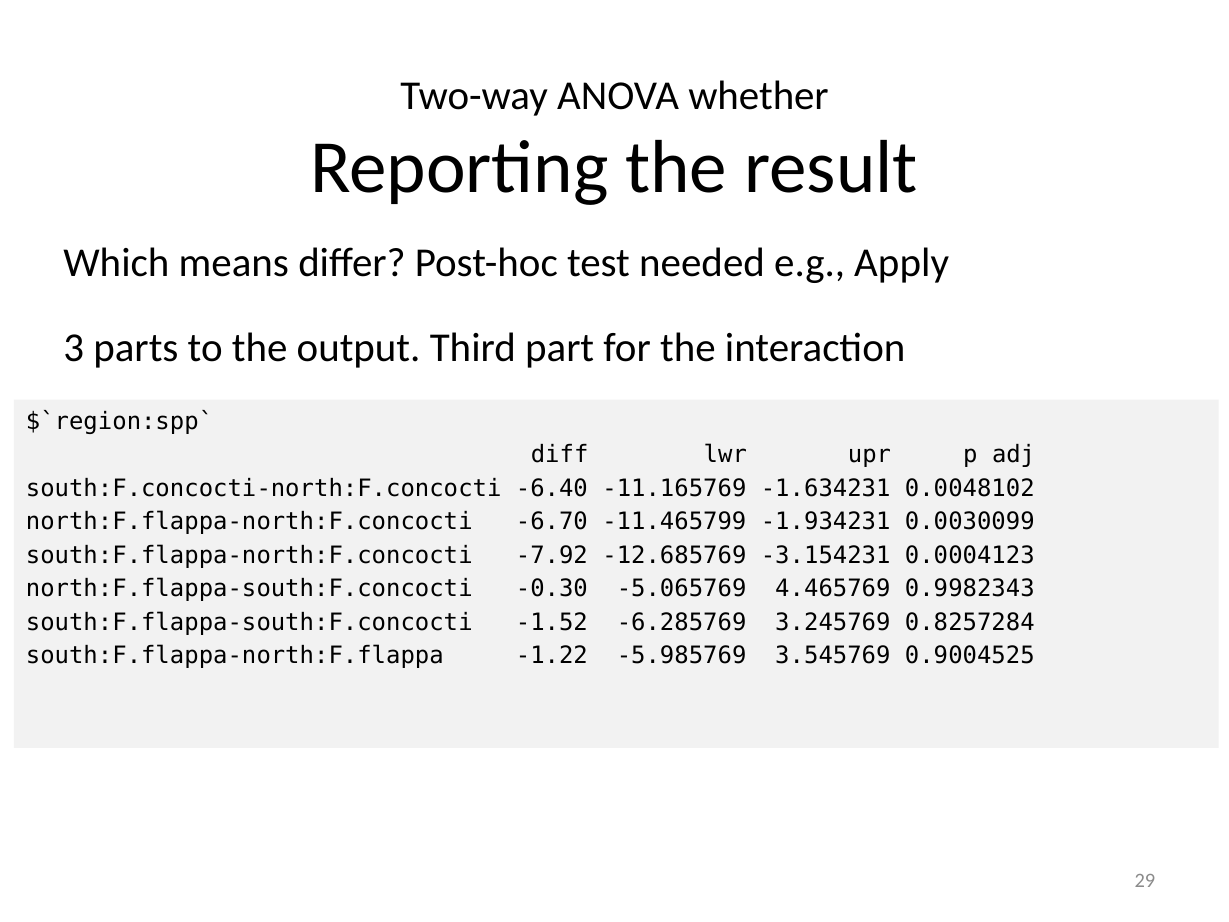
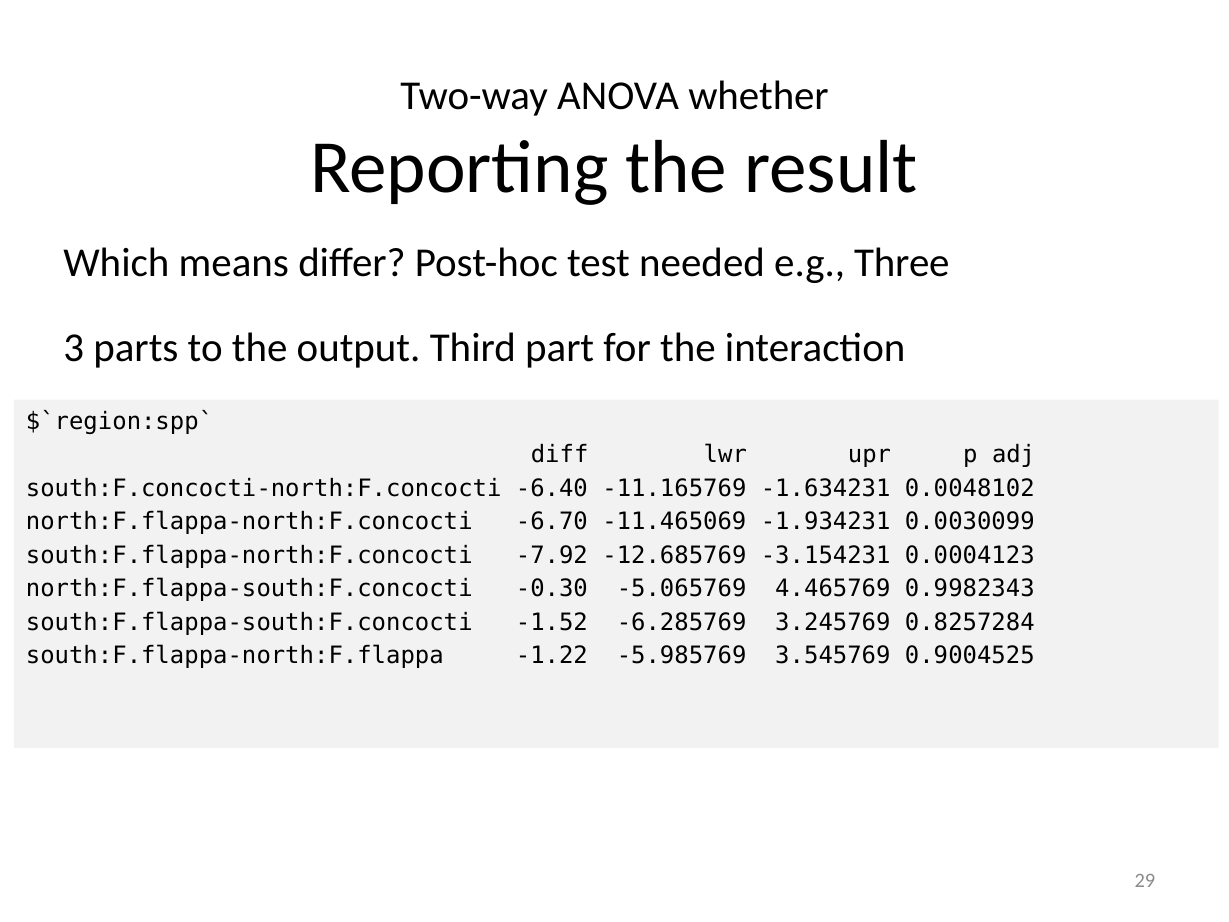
Apply: Apply -> Three (902, 263)
-11.465799: -11.465799 -> -11.465069 (674, 522)
